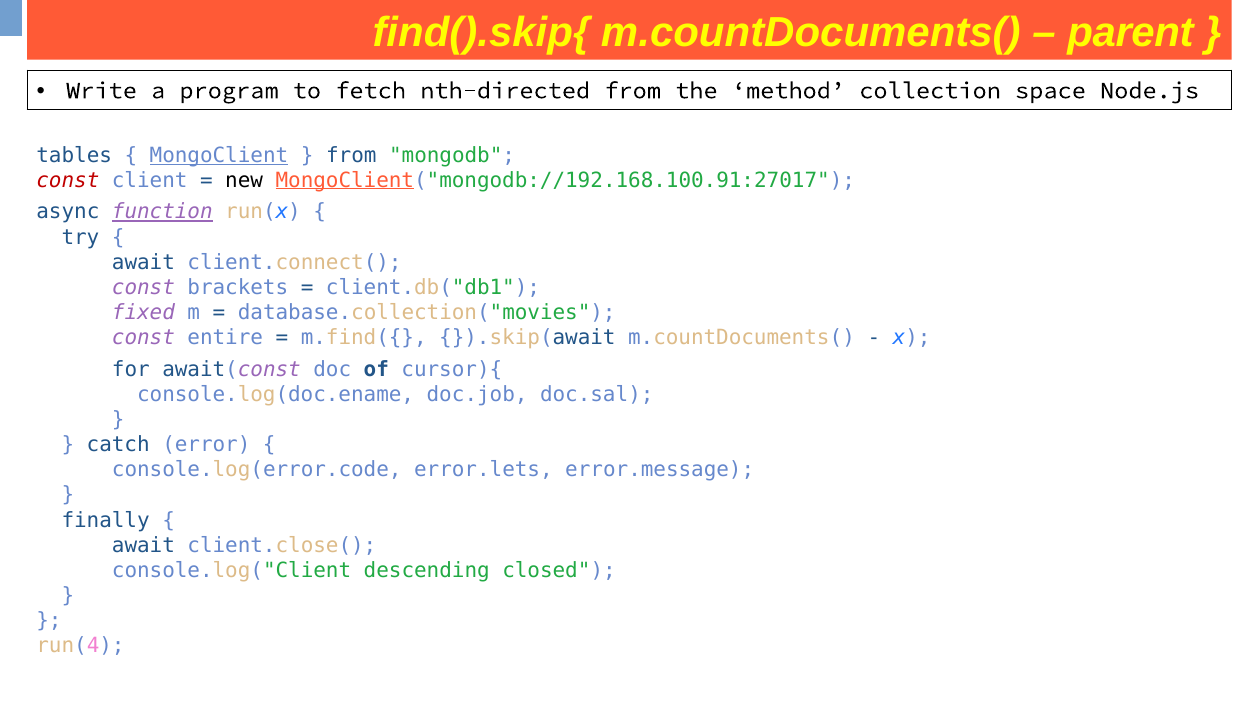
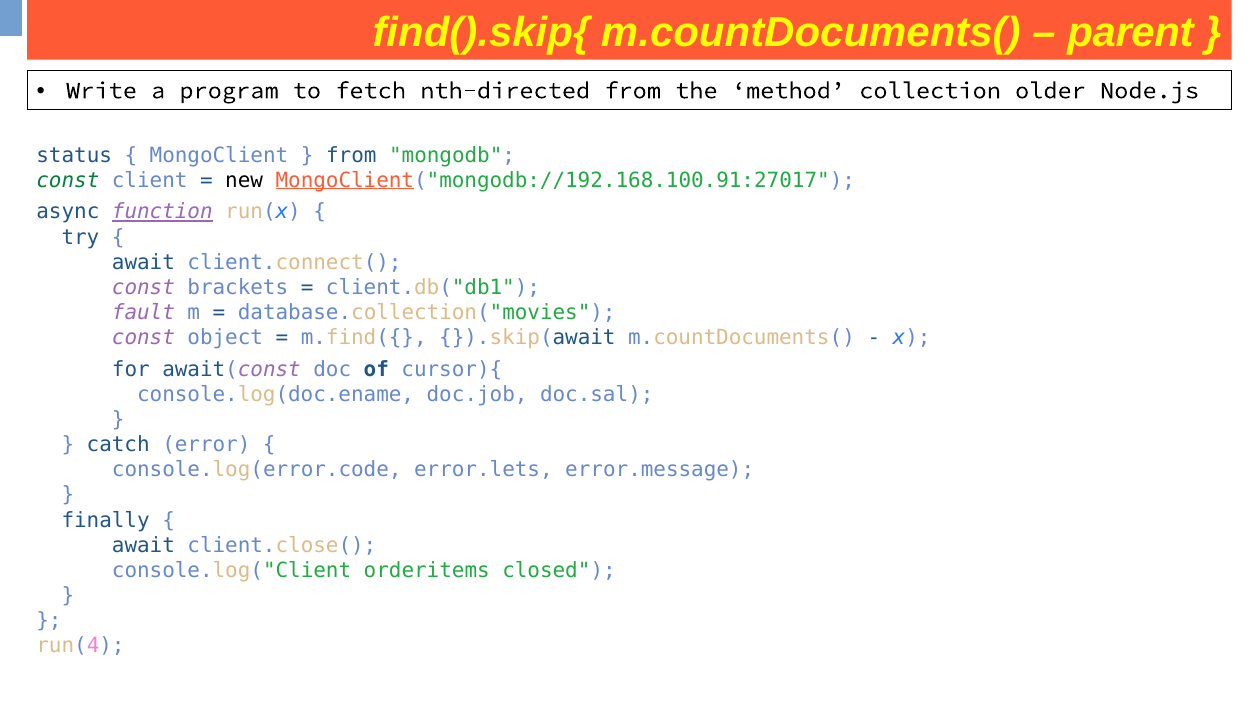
space: space -> older (1050, 91)
tables: tables -> status (74, 155)
MongoClient underline: present -> none (219, 155)
const colour: red -> green (68, 181)
fixed: fixed -> fault (143, 313)
entire: entire -> object (225, 338)
descending: descending -> orderitems (427, 571)
